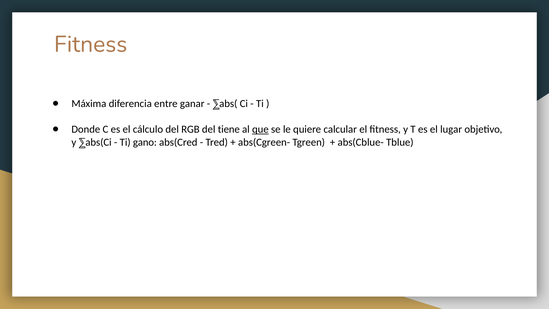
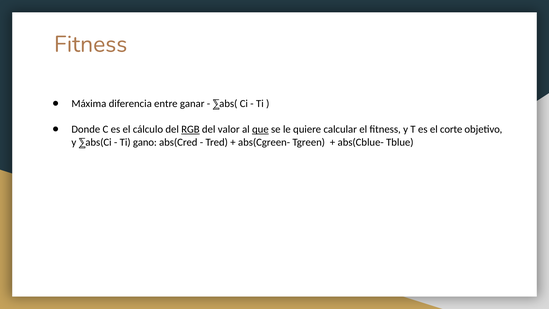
RGB underline: none -> present (190, 129)
tiene: tiene -> valor (229, 129)
lugar: lugar -> corte (451, 129)
